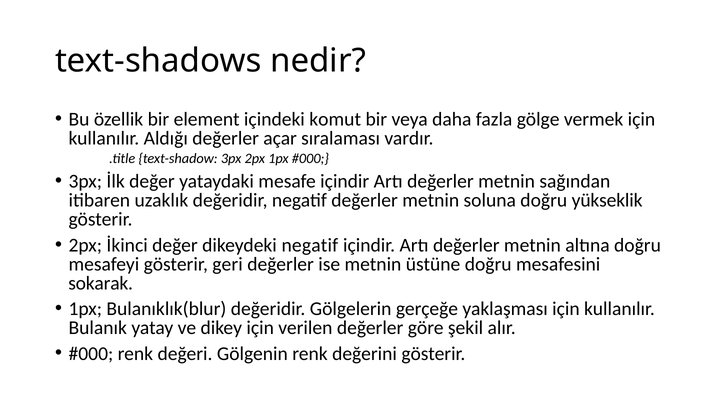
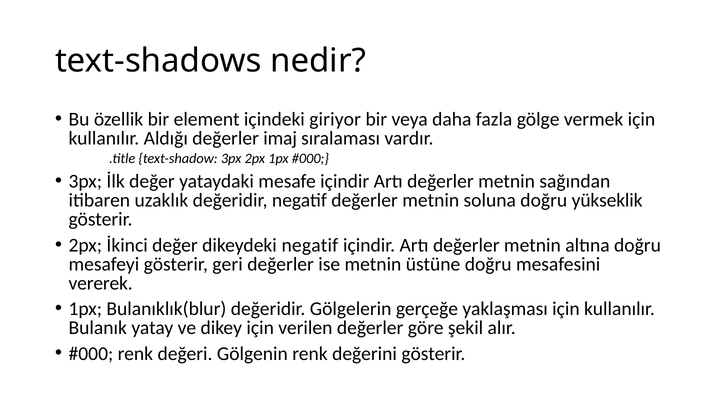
komut: komut -> giriyor (335, 120)
açar: açar -> imaj (280, 139)
sokarak: sokarak -> vererek (101, 283)
